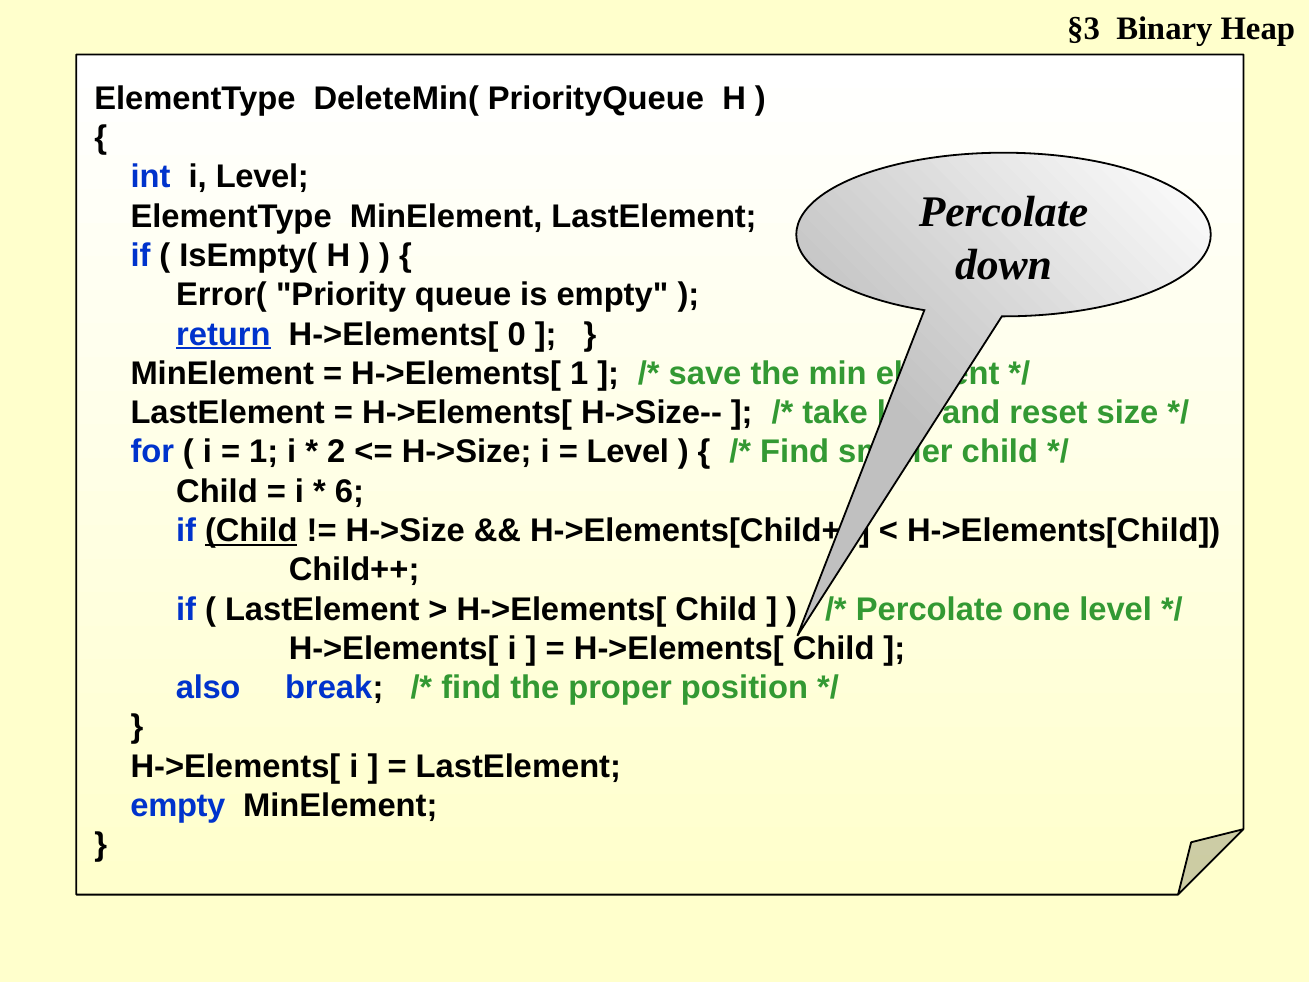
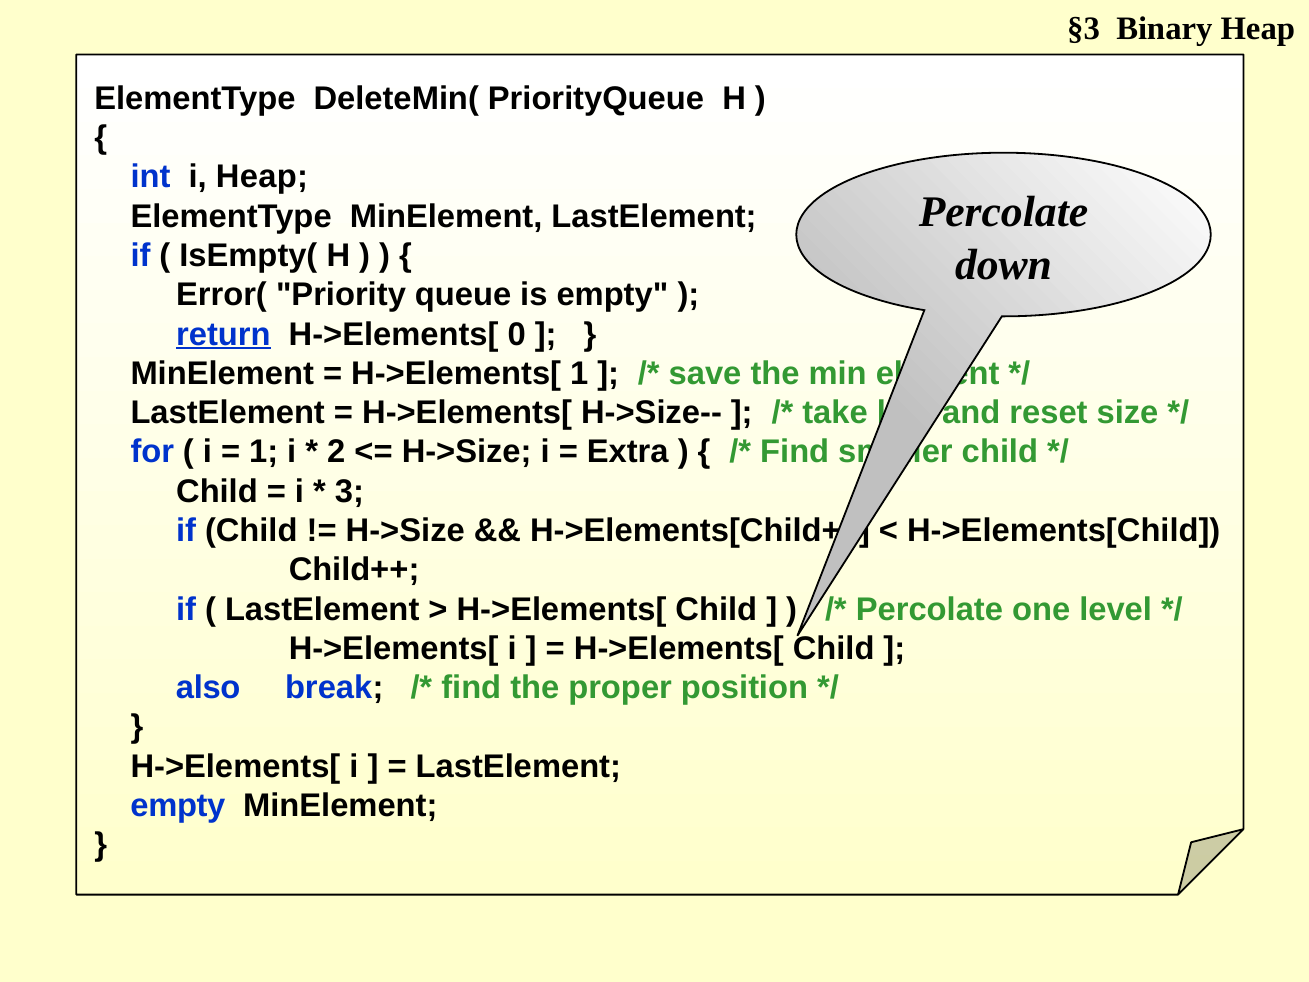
i Level: Level -> Heap (262, 177)
Level: Level -> Extra (628, 452)
6: 6 -> 3 (349, 491)
Child underline: present -> none (251, 531)
